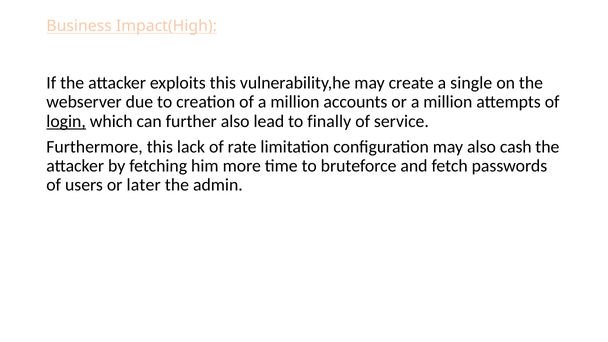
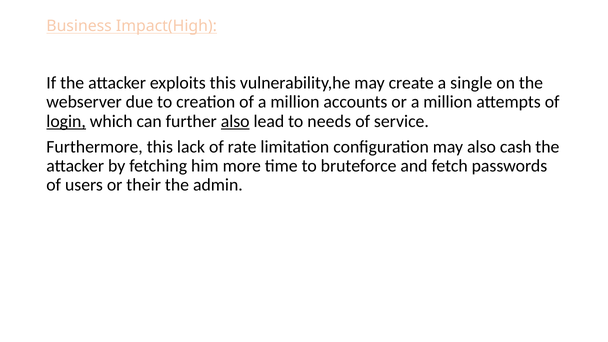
also underline: none -> present (235, 121)
finally: finally -> needs (329, 121)
later: later -> their (144, 185)
